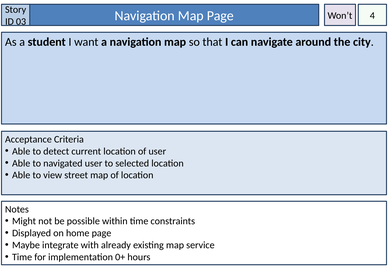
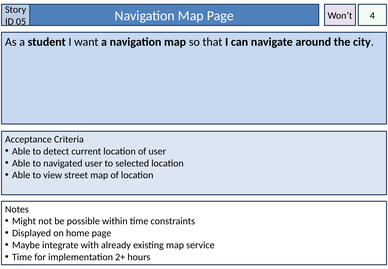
03: 03 -> 05 (21, 22)
0+: 0+ -> 2+ (120, 257)
